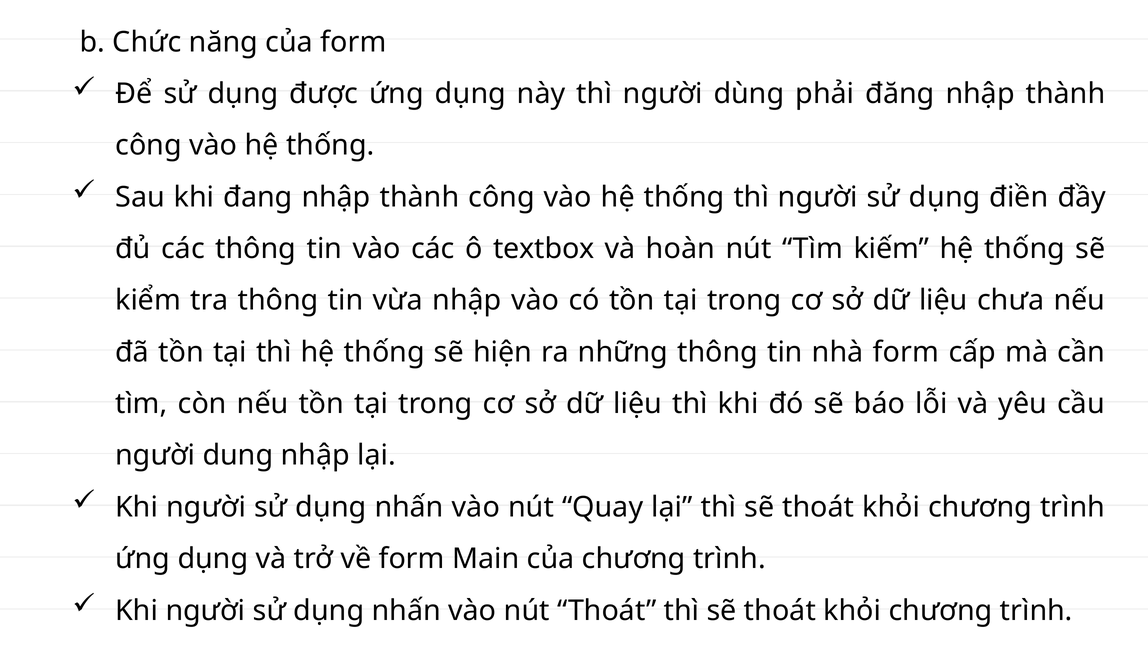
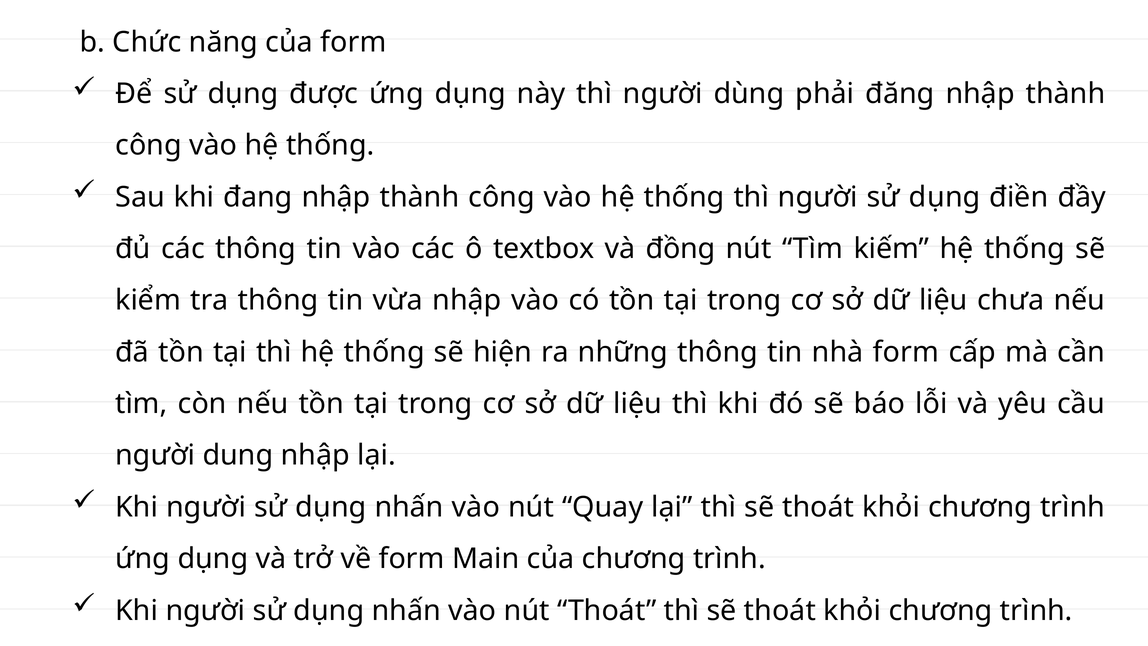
hoàn: hoàn -> đồng (681, 249)
